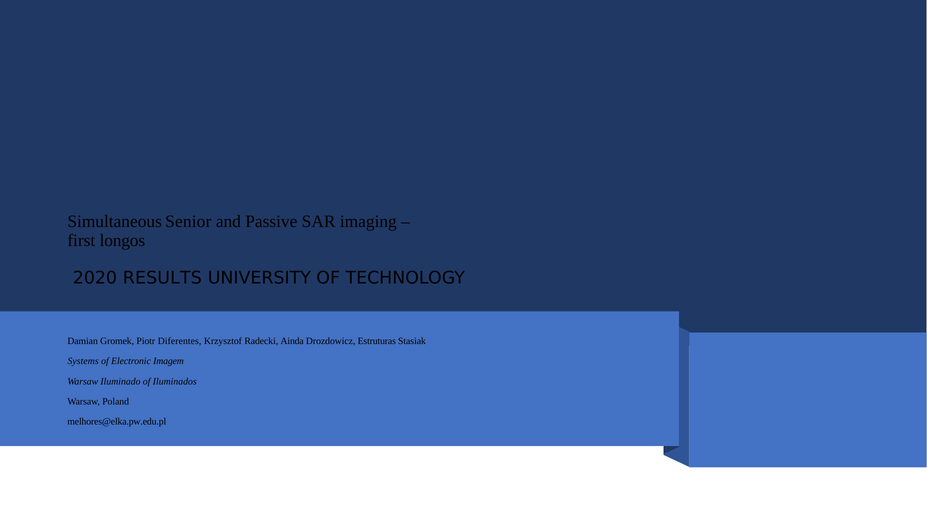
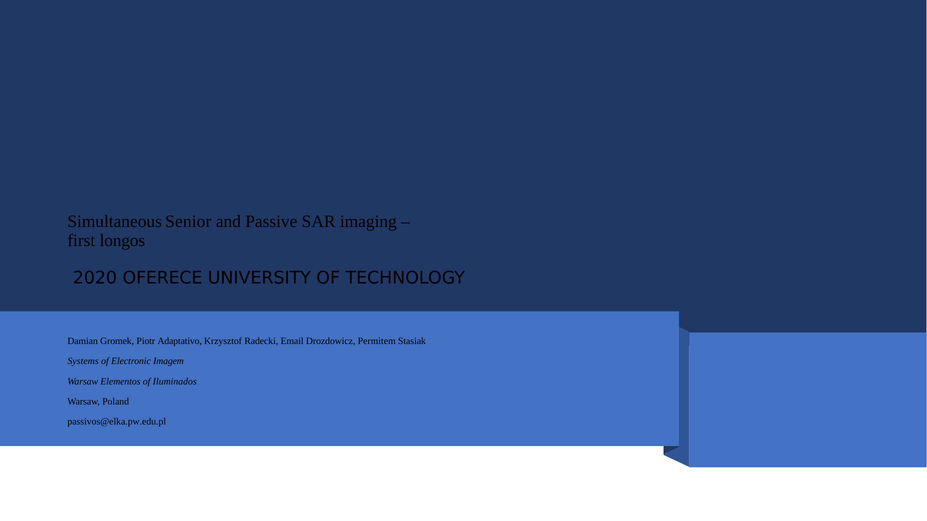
RESULTS: RESULTS -> OFERECE (163, 278)
Diferentes: Diferentes -> Adaptativo (180, 341)
Ainda: Ainda -> Email (292, 341)
Estruturas: Estruturas -> Permitem (377, 341)
Iluminado: Iluminado -> Elementos (120, 382)
melhores@elka.pw.edu.pl: melhores@elka.pw.edu.pl -> passivos@elka.pw.edu.pl (117, 422)
